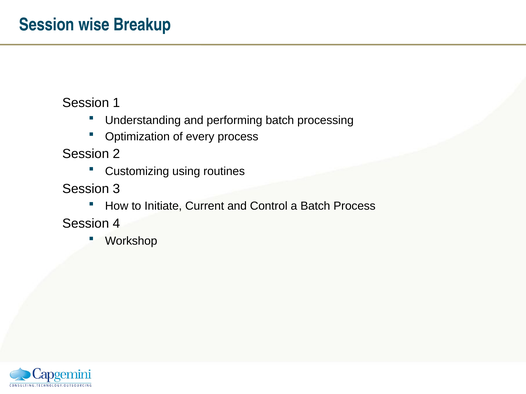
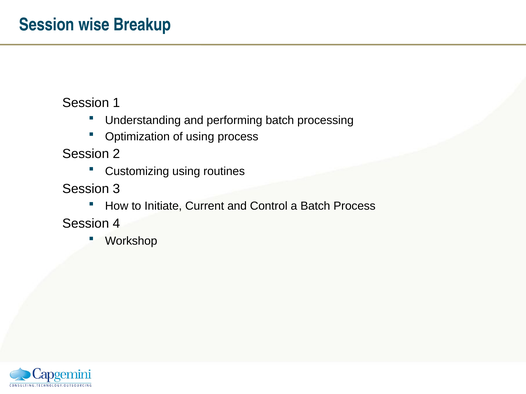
of every: every -> using (200, 137)
